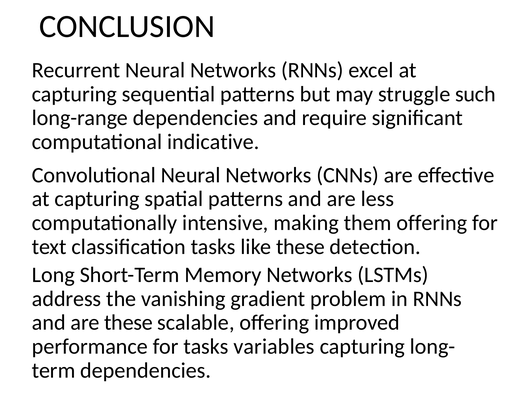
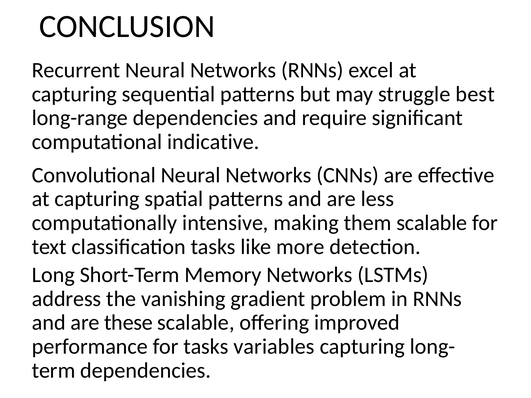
such: such -> best (475, 94)
them offering: offering -> scalable (432, 223)
like these: these -> more (300, 247)
